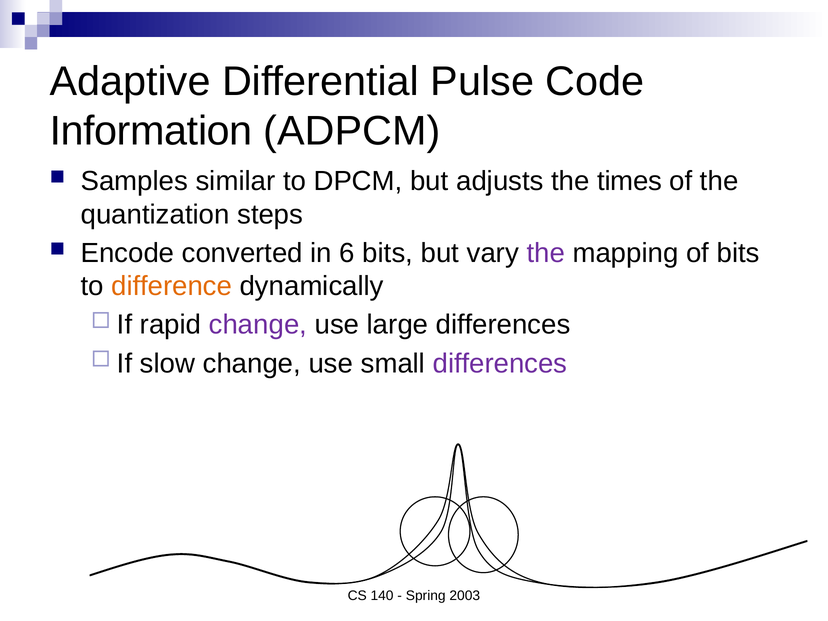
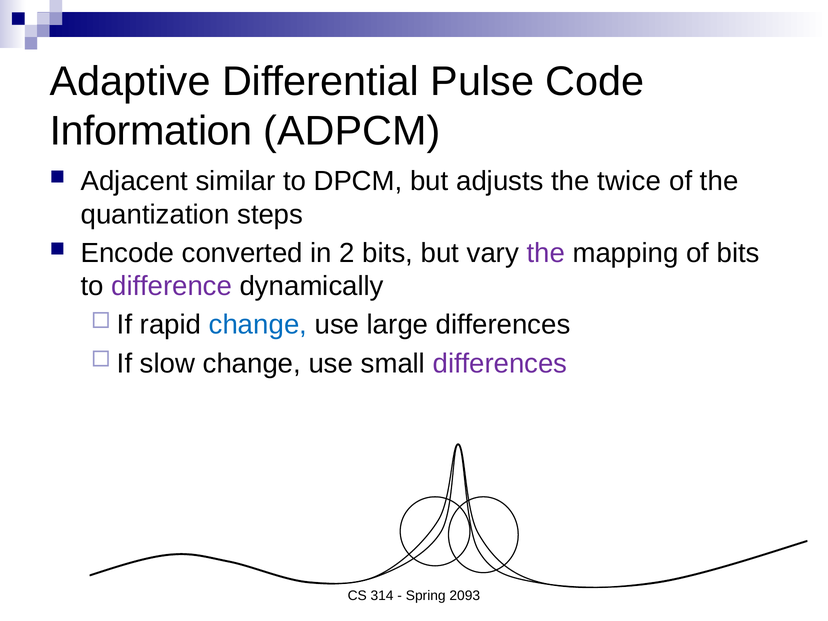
Samples: Samples -> Adjacent (134, 181)
times: times -> twice (629, 181)
6: 6 -> 2 (347, 253)
difference colour: orange -> purple (172, 286)
change colour: purple -> blue (258, 325)
140: 140 -> 314 (382, 596)
2003: 2003 -> 2093 (465, 596)
